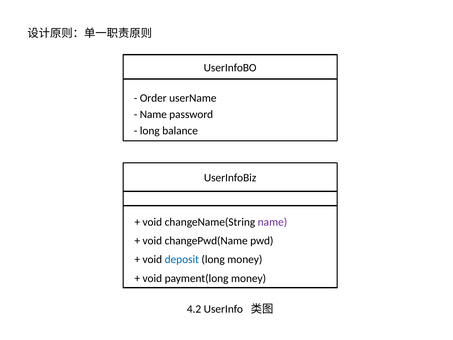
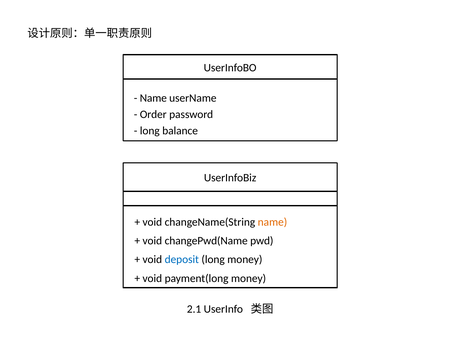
Order: Order -> Name (153, 98)
Name: Name -> Order (153, 114)
name colour: purple -> orange (272, 222)
4.2: 4.2 -> 2.1 (194, 309)
